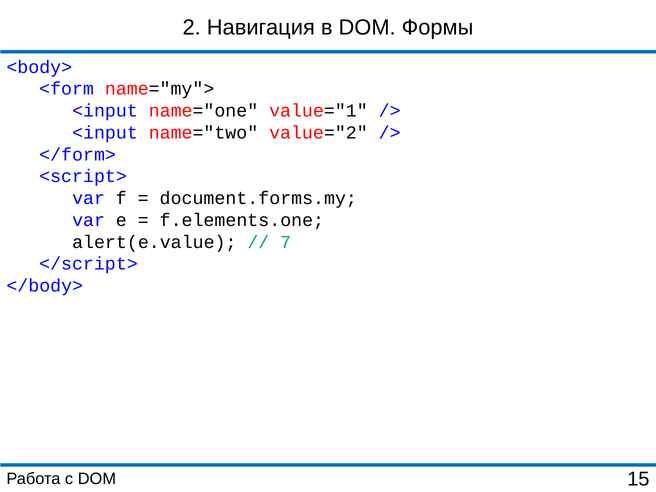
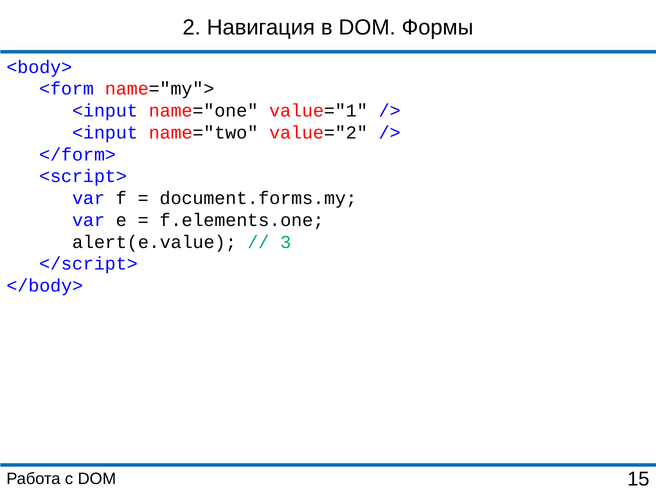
7: 7 -> 3 (286, 242)
